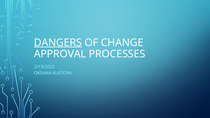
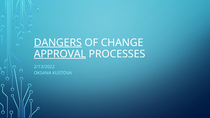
APPROVAL underline: none -> present (60, 54)
